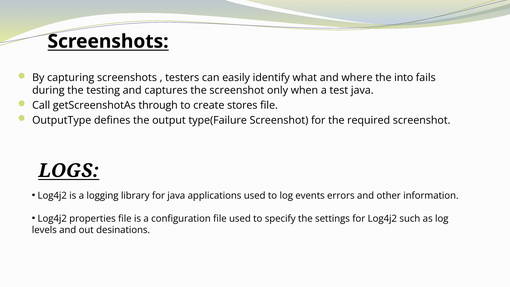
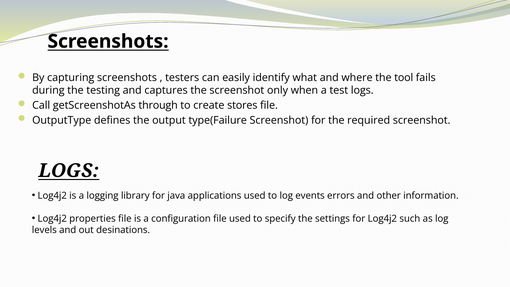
into: into -> tool (404, 78)
test java: java -> logs (362, 90)
